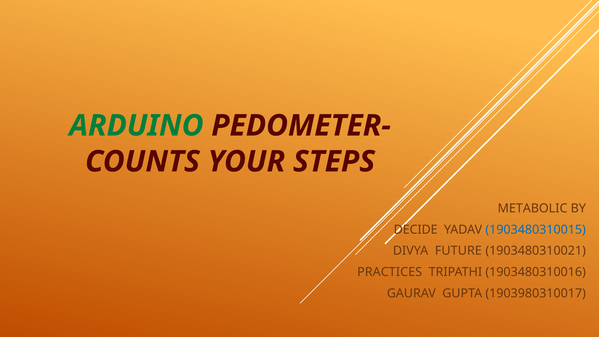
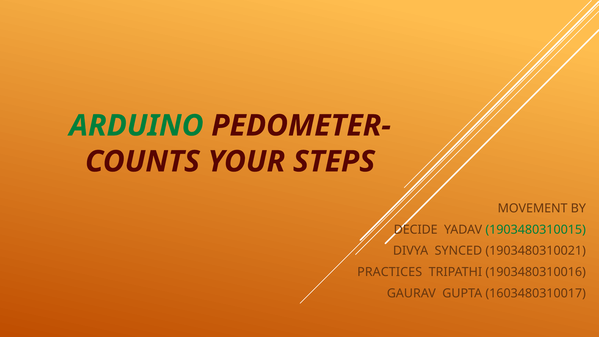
METABOLIC: METABOLIC -> MOVEMENT (533, 208)
1903480310015 colour: blue -> green (536, 230)
FUTURE: FUTURE -> SYNCED (458, 251)
1903980310017: 1903980310017 -> 1603480310017 (536, 293)
